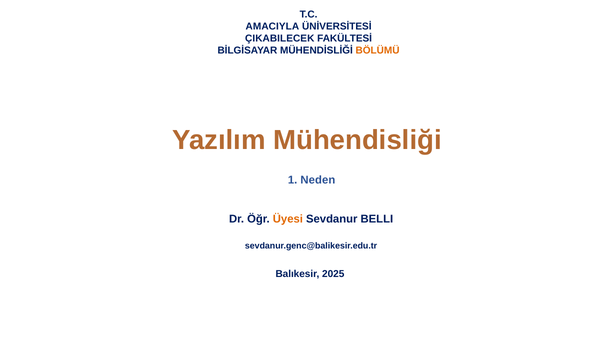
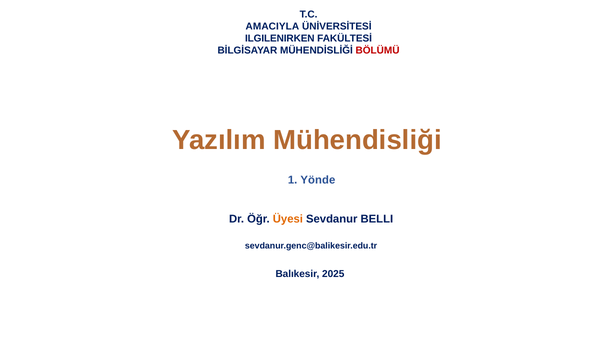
ÇIKABILECEK: ÇIKABILECEK -> ILGILENIRKEN (280, 39)
BÖLÜMÜ colour: orange -> red (378, 51)
Neden: Neden -> Yönde (318, 180)
